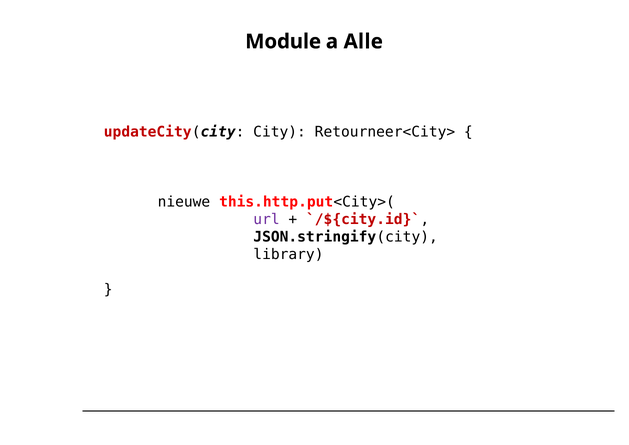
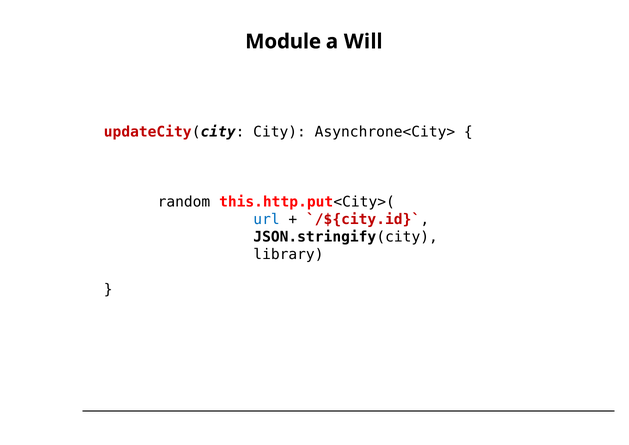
Alle: Alle -> Will (363, 42)
Retourneer<City>: Retourneer<City> -> Asynchrone<City> (385, 132)
nieuwe: nieuwe -> random (184, 202)
url colour: purple -> blue (267, 219)
